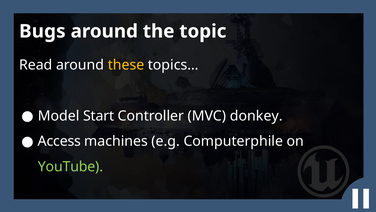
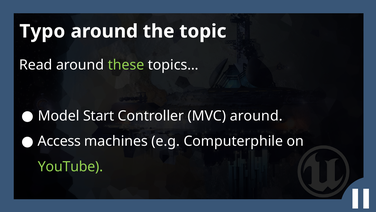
Bugs: Bugs -> Typo (42, 31)
these colour: yellow -> light green (126, 65)
MVC donkey: donkey -> around (256, 116)
